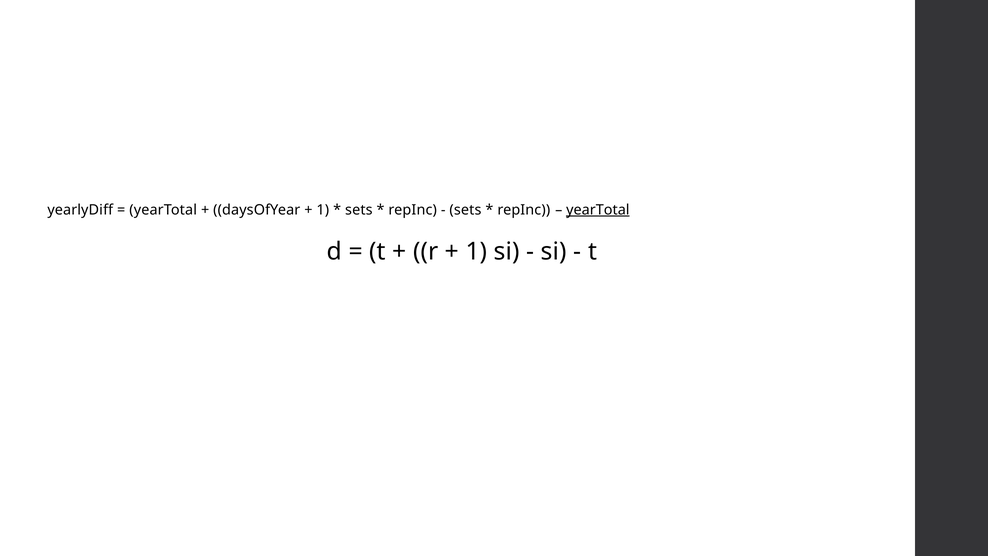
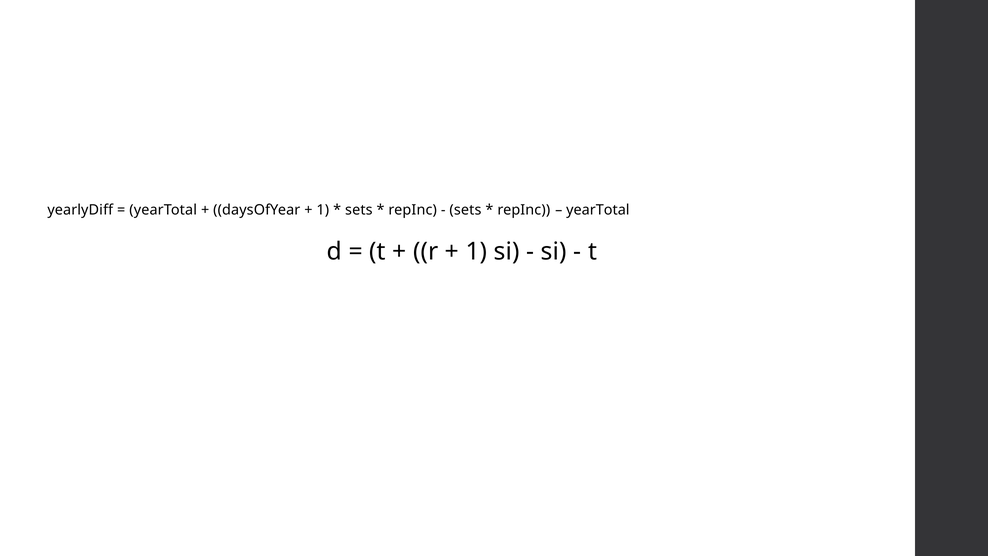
yearTotal underline: present -> none (598, 210)
